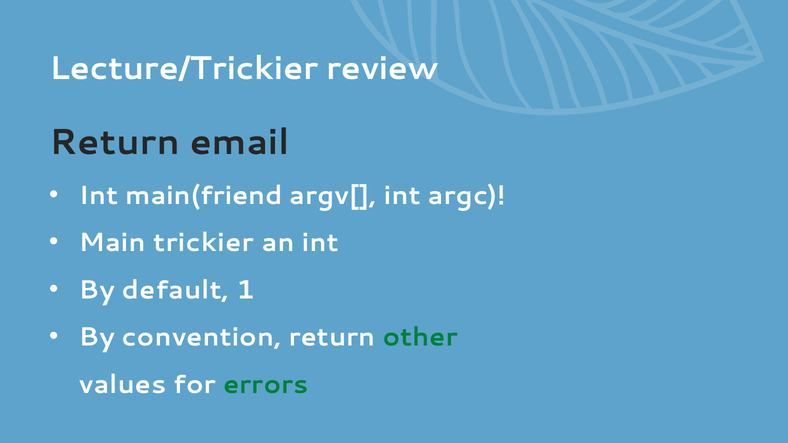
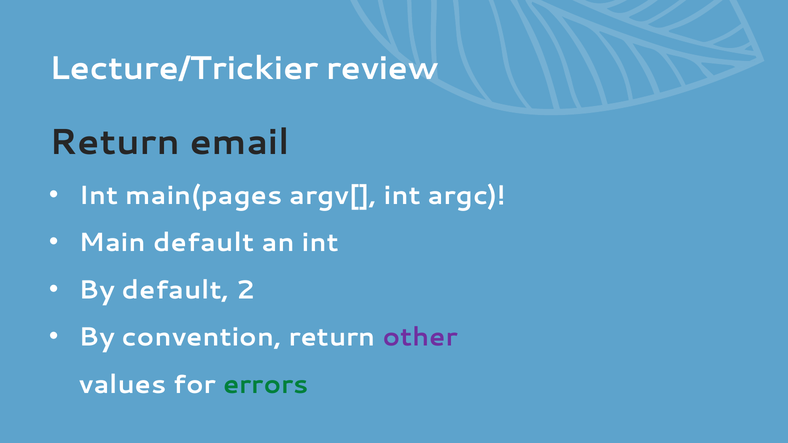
main(friend: main(friend -> main(pages (204, 195)
Main trickier: trickier -> default (204, 243)
1: 1 -> 2 (245, 290)
other colour: green -> purple (420, 337)
